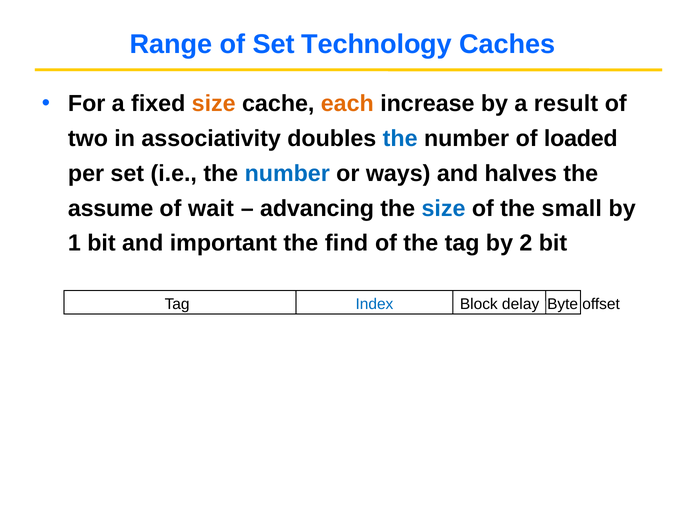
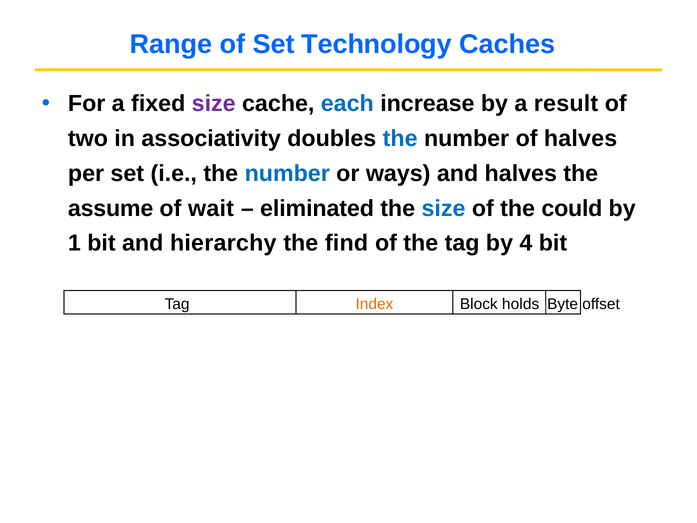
size colour: orange -> purple (214, 104)
each colour: orange -> blue (347, 104)
of loaded: loaded -> halves (581, 139)
advancing: advancing -> eliminated (317, 208)
small: small -> could (572, 208)
important: important -> hierarchy (223, 243)
2: 2 -> 4 (526, 243)
Index colour: blue -> orange (374, 304)
delay: delay -> holds (521, 304)
